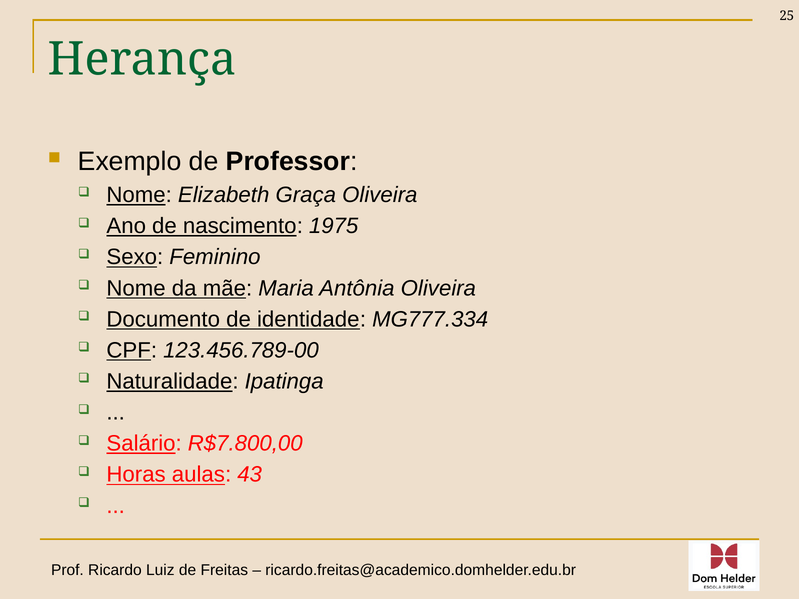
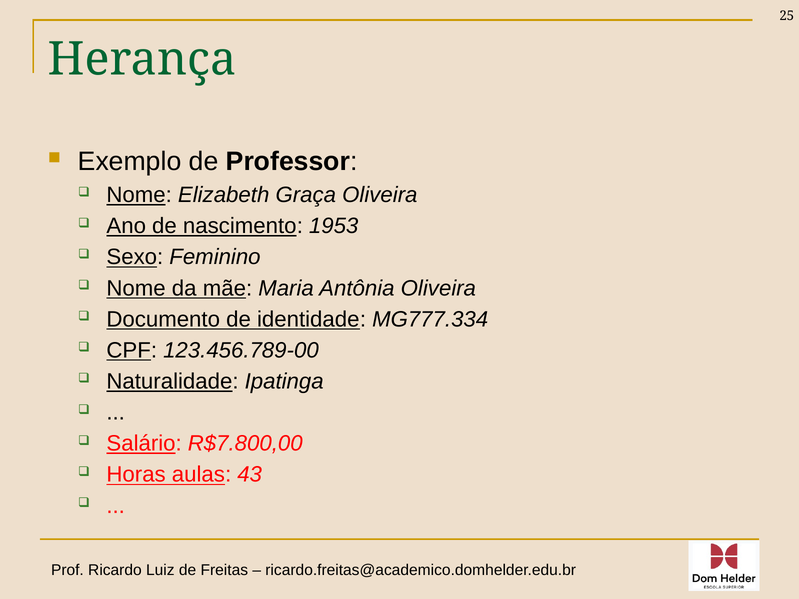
1975: 1975 -> 1953 (334, 226)
